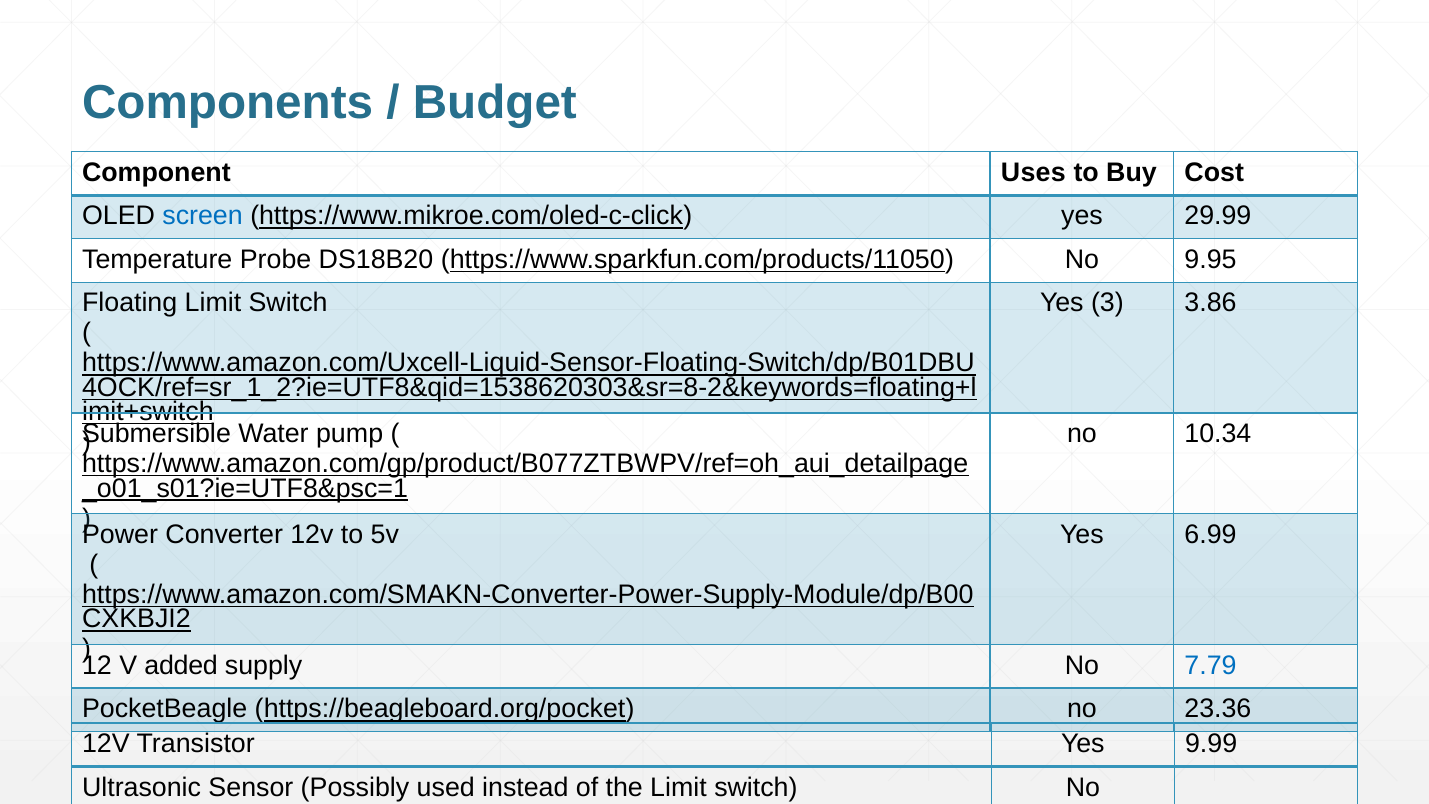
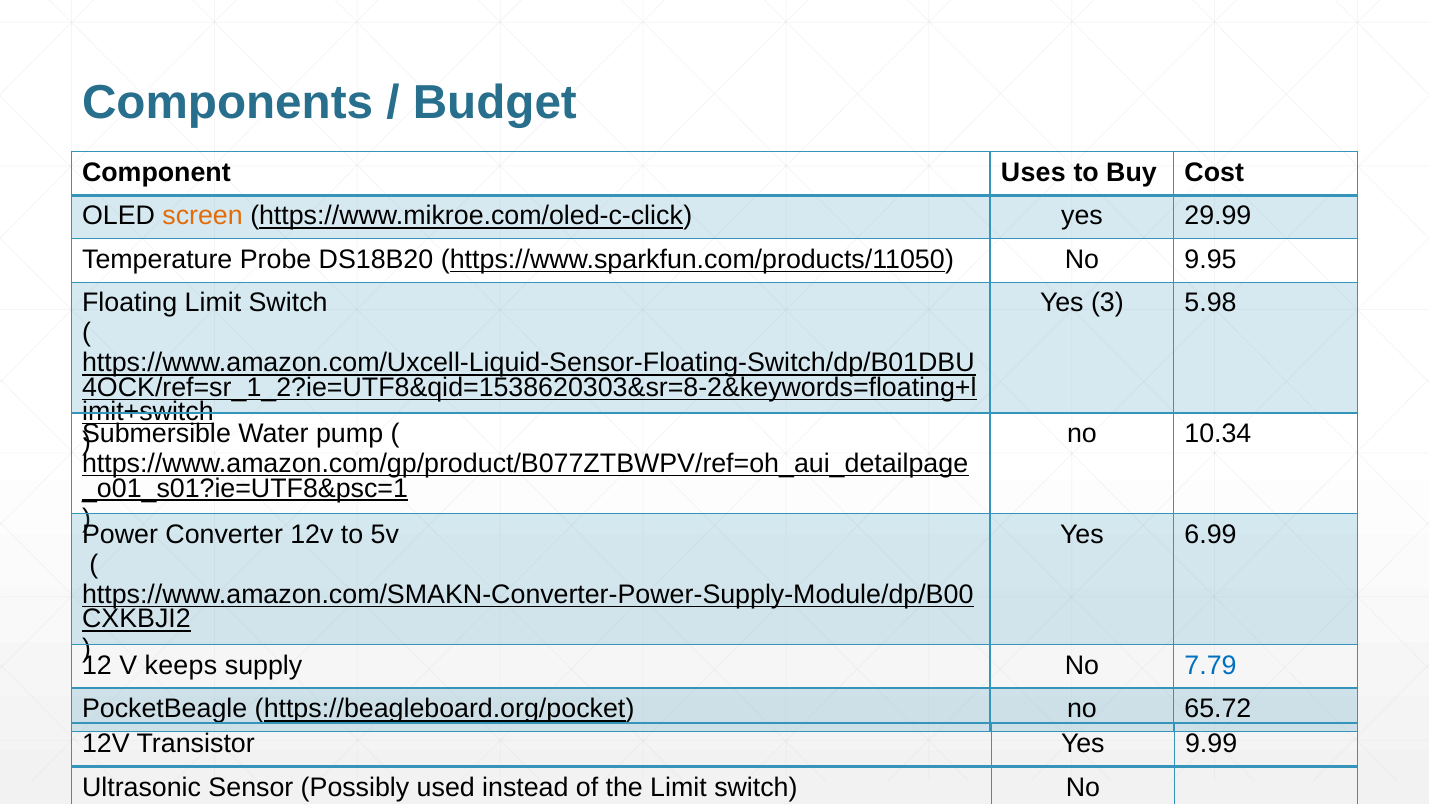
screen colour: blue -> orange (203, 216)
3.86: 3.86 -> 5.98 (1211, 303)
added: added -> keeps (181, 665)
23.36: 23.36 -> 65.72 (1218, 709)
